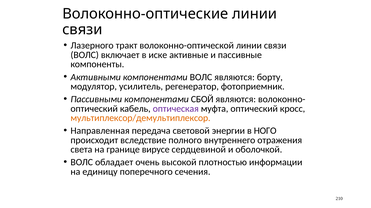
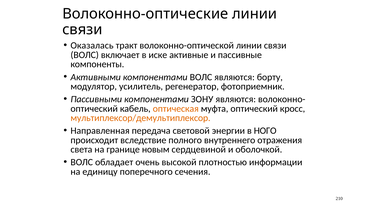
Лазерного: Лазерного -> Оказалась (92, 46)
СБОЙ: СБОЙ -> ЗОНУ (202, 100)
оптическая colour: purple -> orange (176, 109)
вирусе: вирусе -> новым (156, 150)
